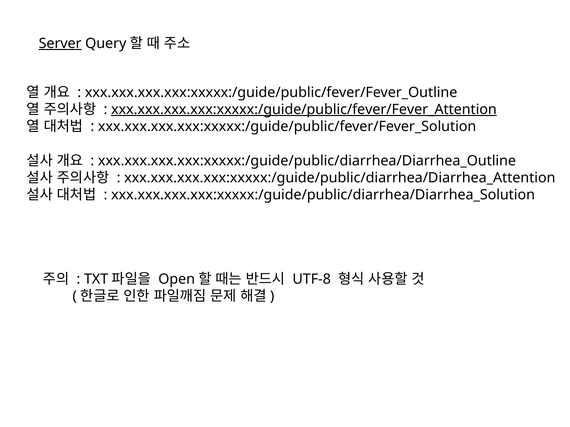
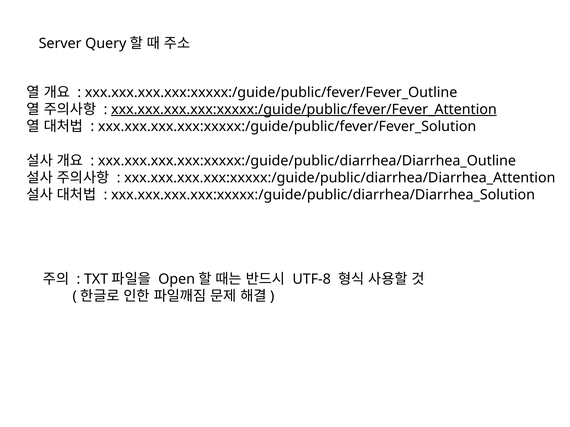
Server underline: present -> none (60, 44)
